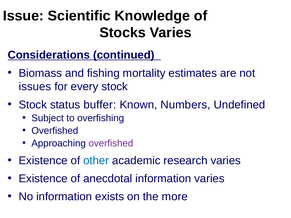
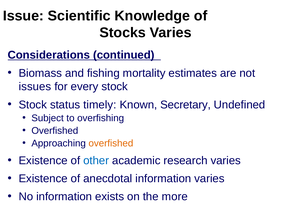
buffer: buffer -> timely (100, 105)
Numbers: Numbers -> Secretary (186, 105)
overfished colour: purple -> orange (111, 143)
